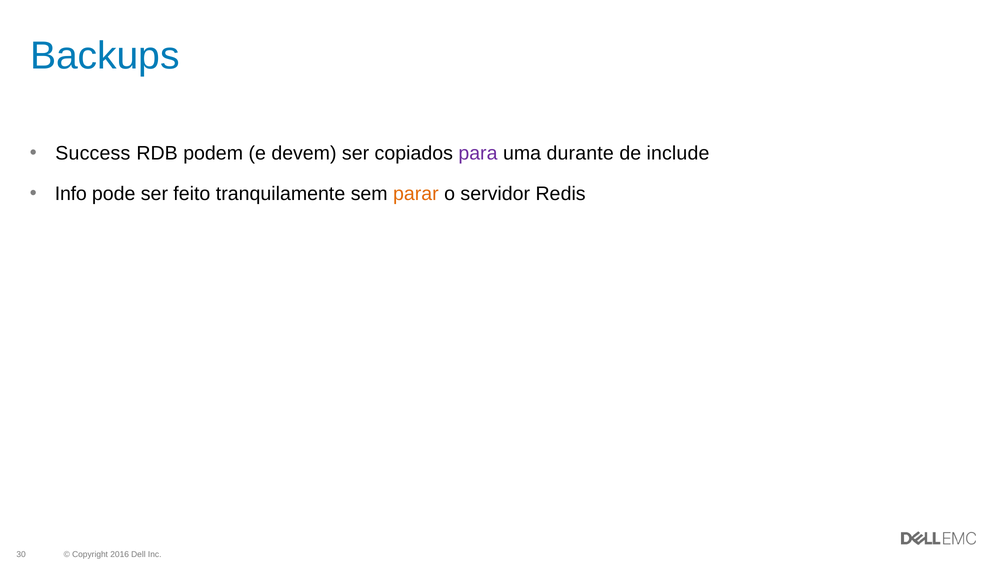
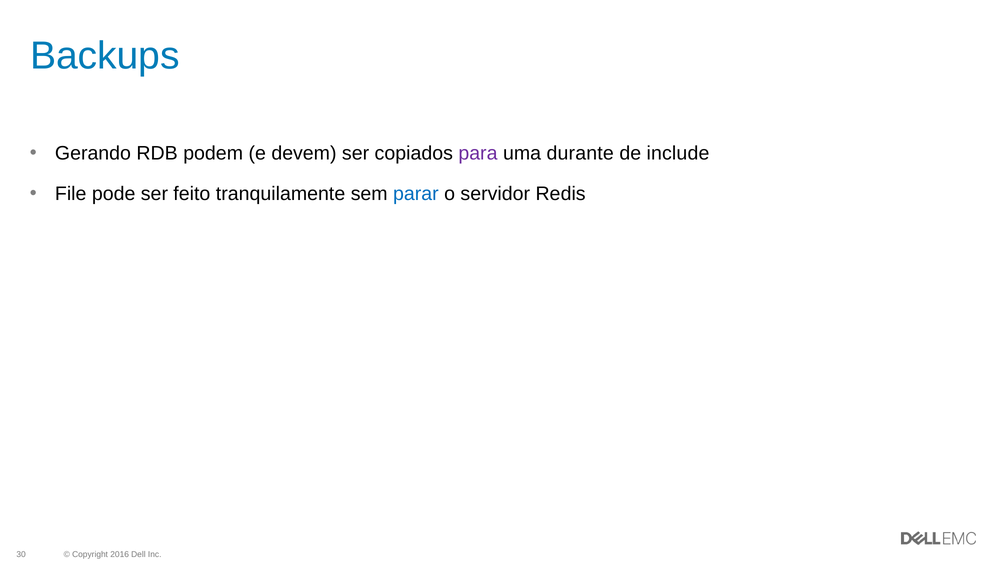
Success: Success -> Gerando (93, 154)
Info: Info -> File (71, 194)
parar colour: orange -> blue (416, 194)
